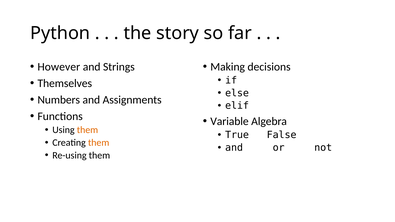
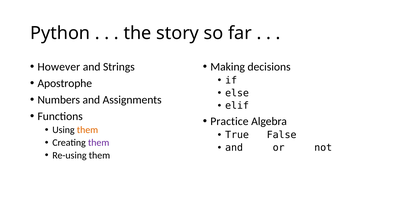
Themselves: Themselves -> Apostrophe (65, 83)
Variable: Variable -> Practice (229, 121)
them colour: orange -> purple (99, 143)
